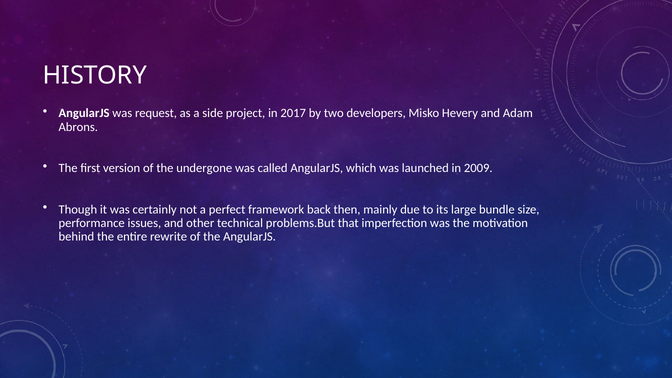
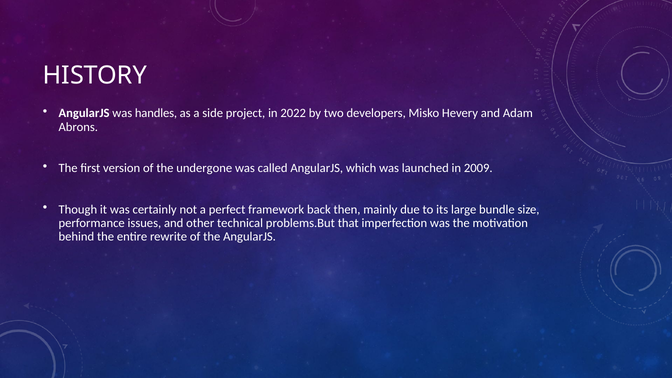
request: request -> handles (156, 113)
2017: 2017 -> 2022 (293, 113)
